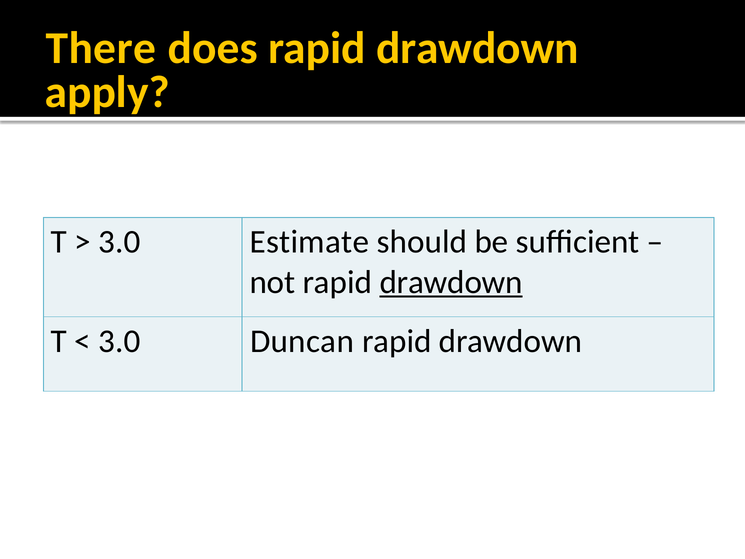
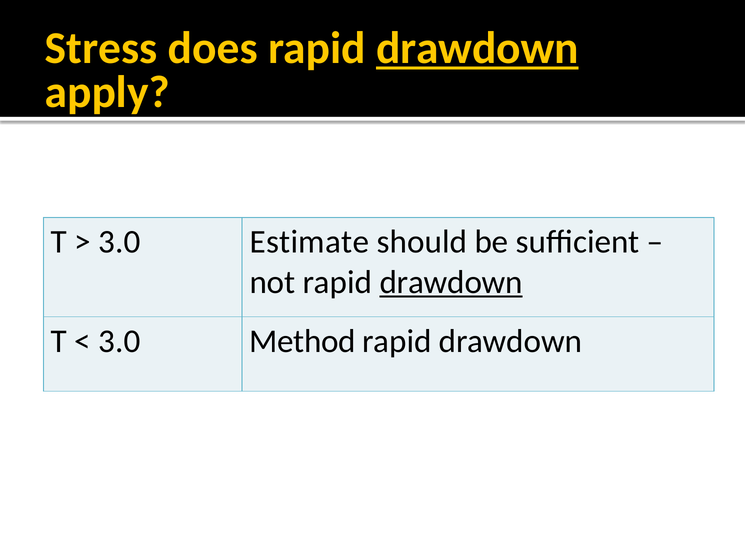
There: There -> Stress (101, 48)
drawdown underline: none -> present (477, 48)
Duncan: Duncan -> Method (302, 341)
